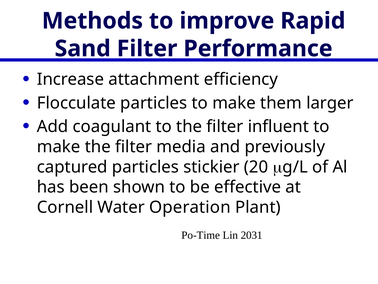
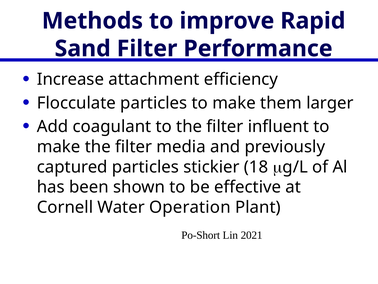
20: 20 -> 18 (256, 167)
Po-Time: Po-Time -> Po-Short (201, 235)
2031: 2031 -> 2021 (252, 235)
